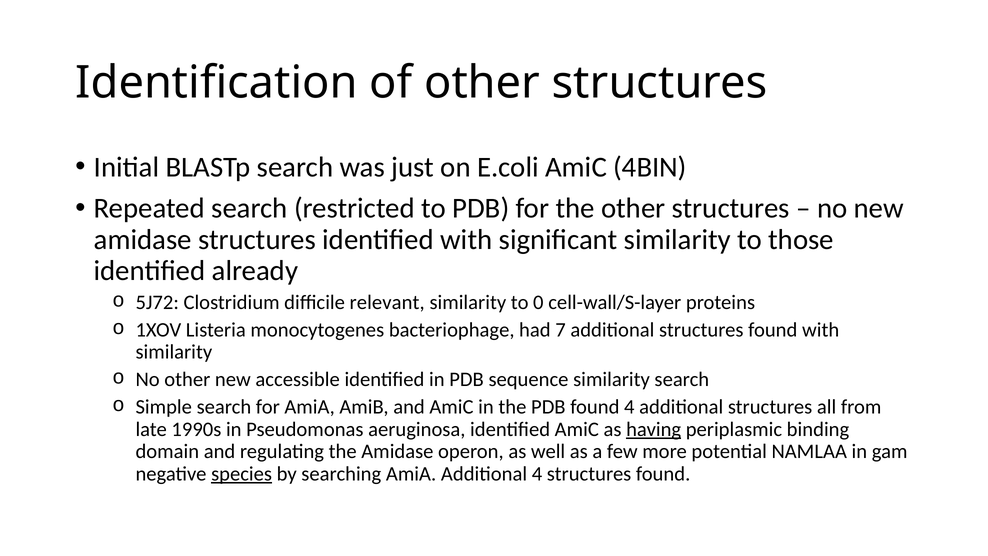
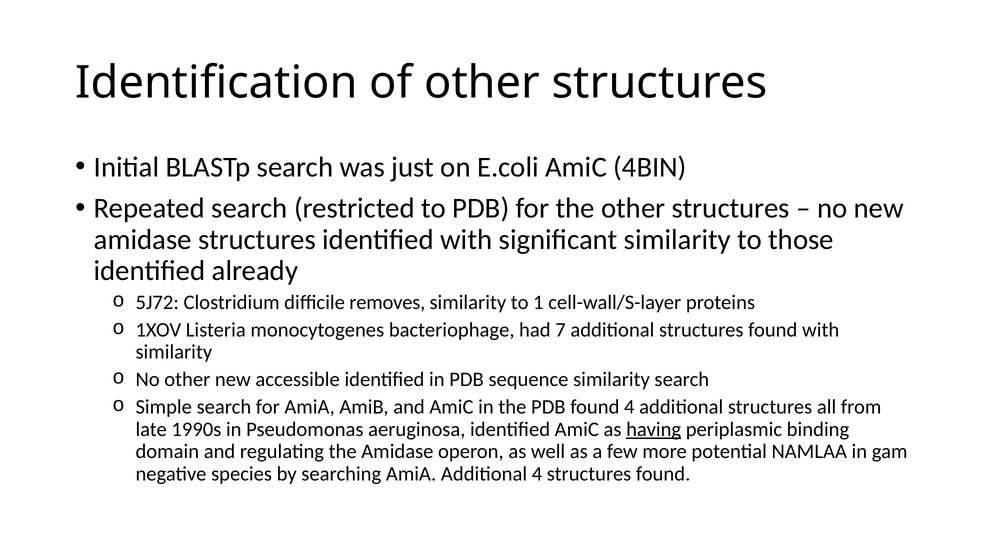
relevant: relevant -> removes (387, 302)
0: 0 -> 1 (538, 302)
species underline: present -> none (242, 474)
